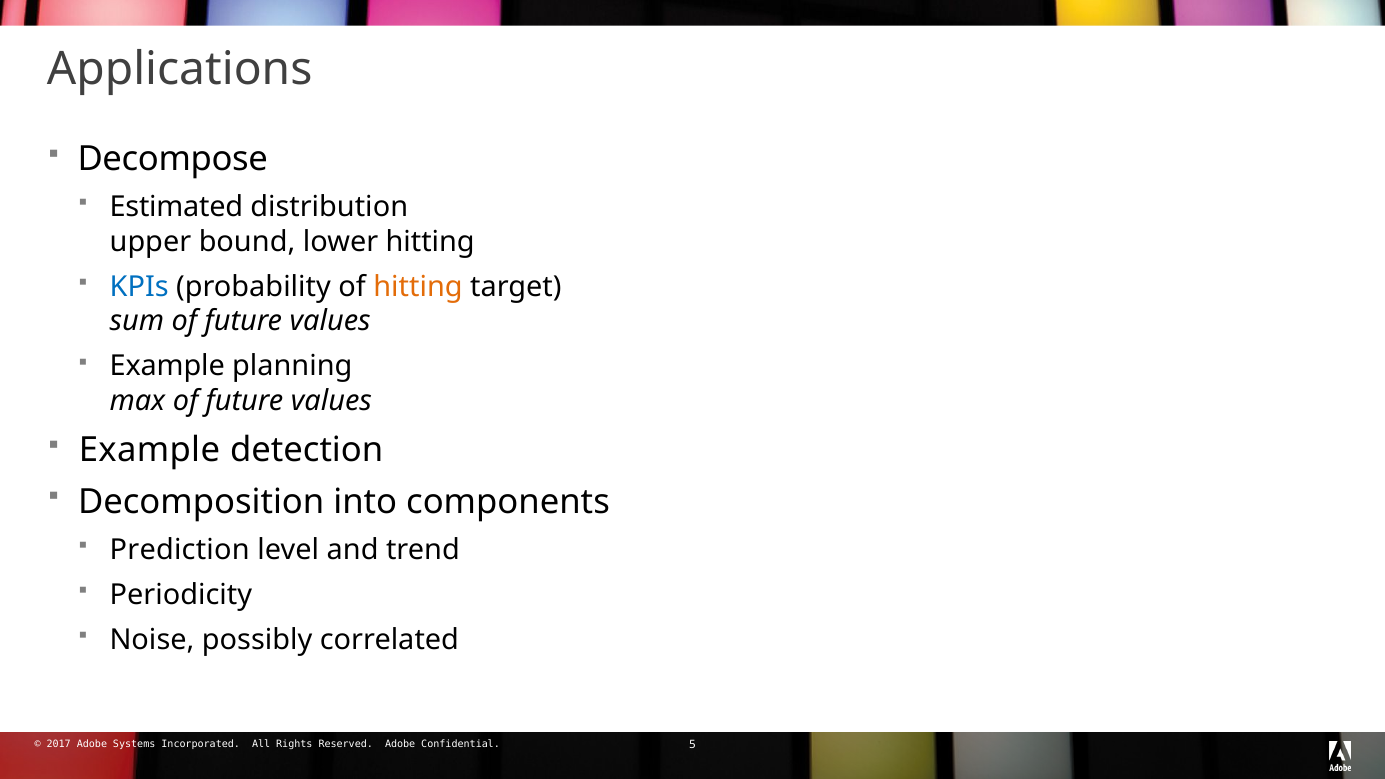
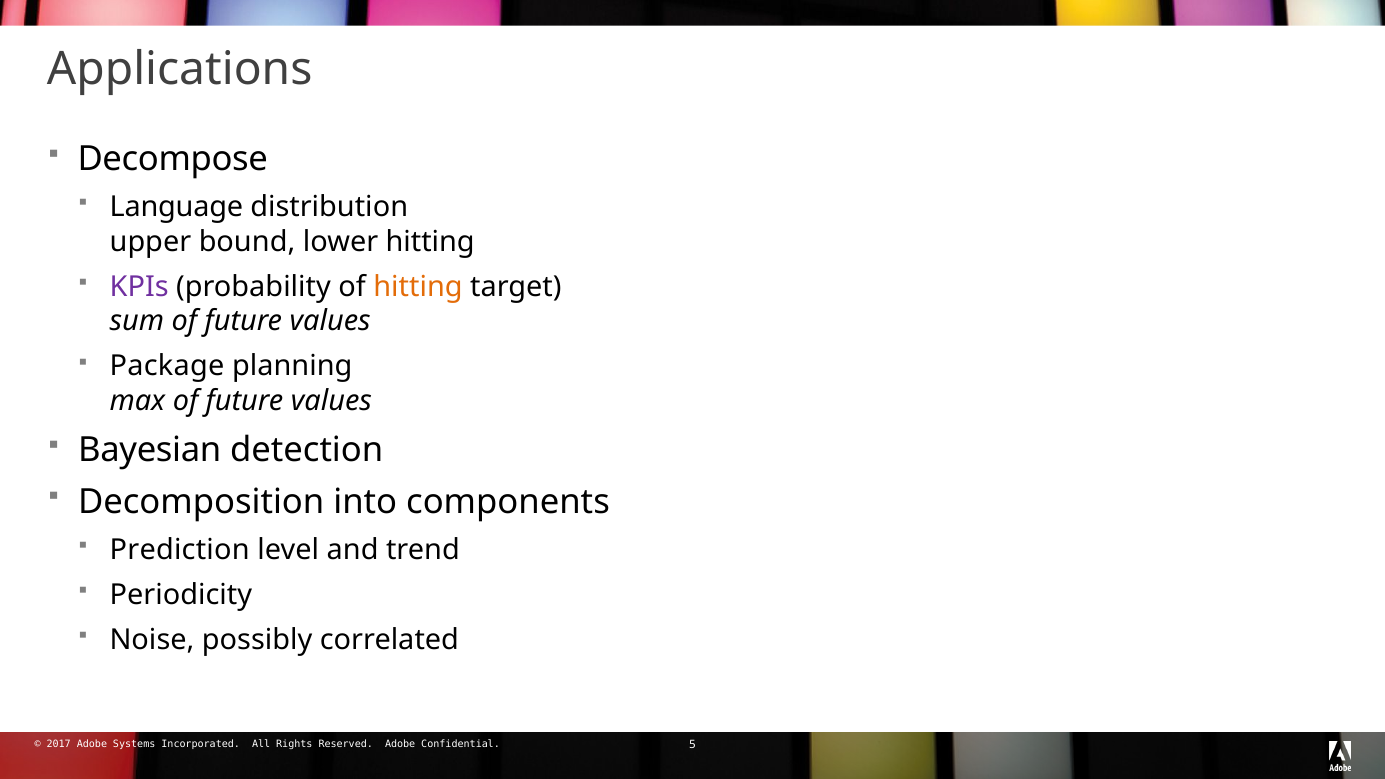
Estimated: Estimated -> Language (176, 207)
KPIs colour: blue -> purple (139, 287)
Example: Example -> Package (167, 366)
Example: Example -> Bayesian (150, 450)
